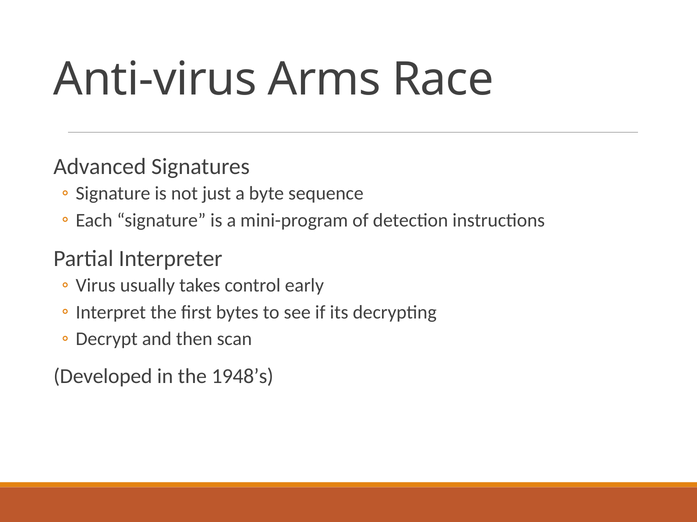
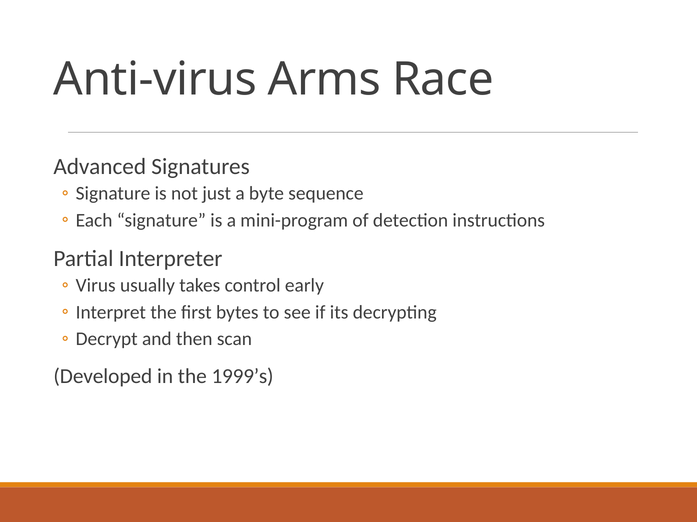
1948’s: 1948’s -> 1999’s (243, 377)
